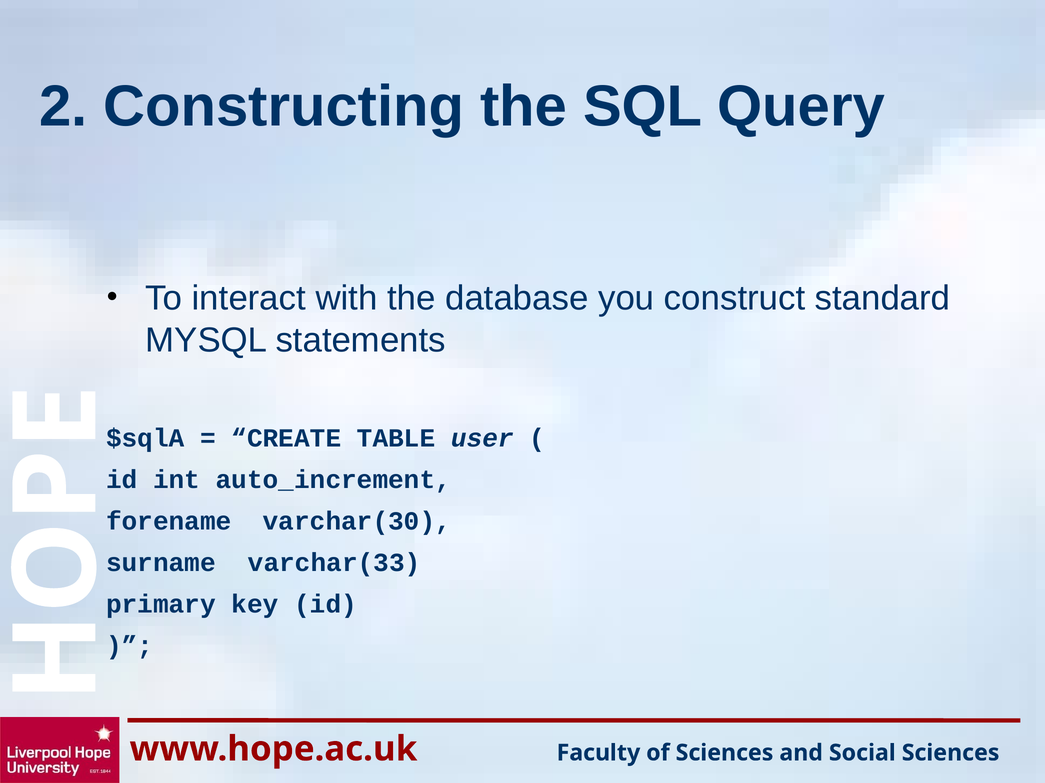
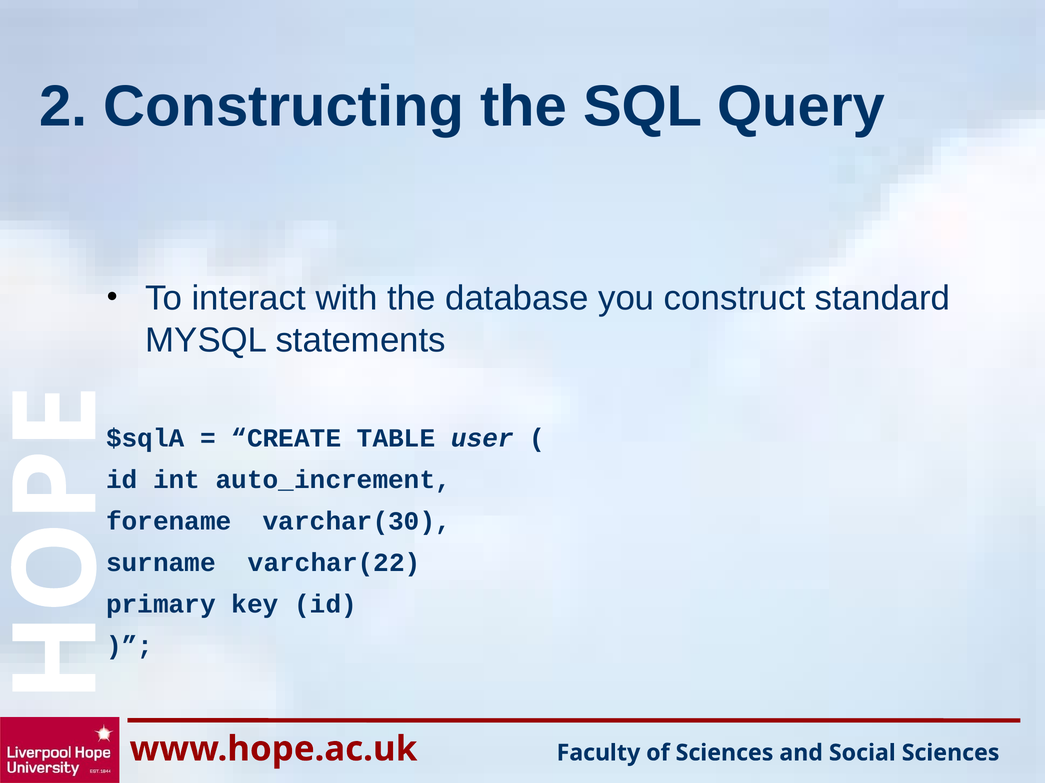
varchar(33: varchar(33 -> varchar(22 (334, 563)
